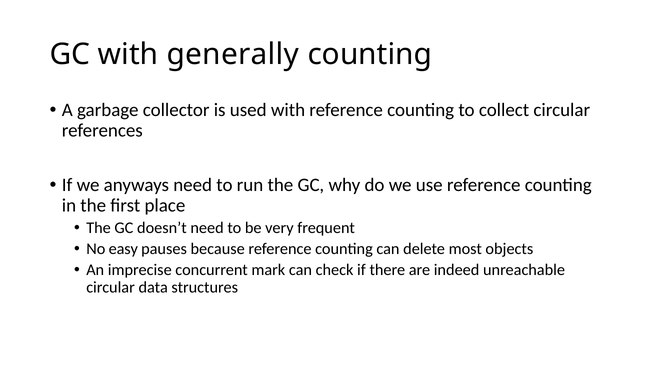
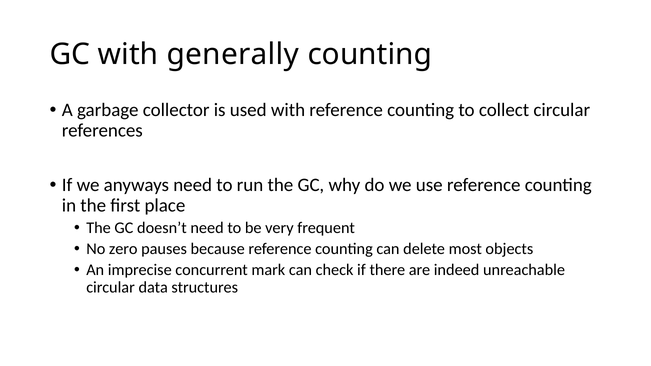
easy: easy -> zero (123, 249)
